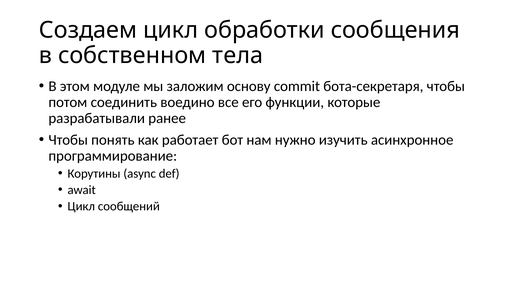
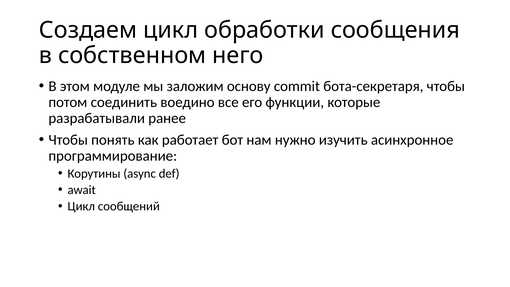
тела: тела -> него (238, 55)
